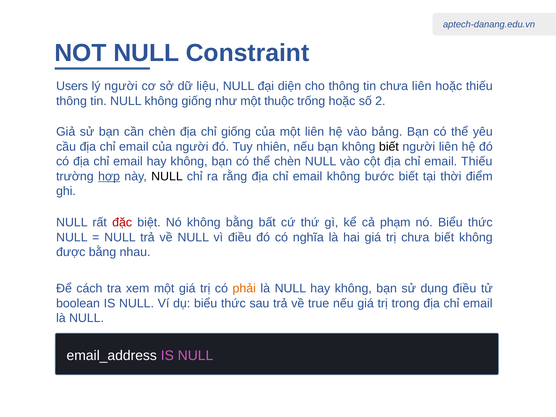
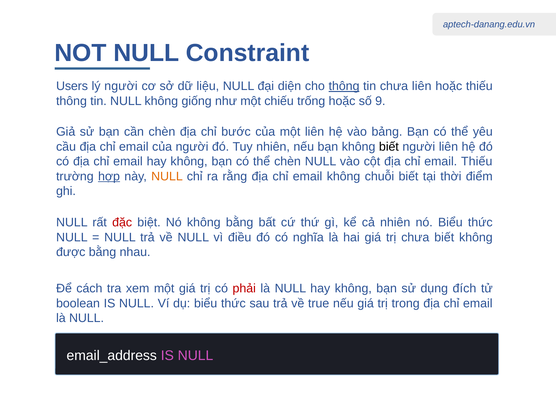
thông underline: none -> present (344, 86)
thuộc: thuộc -> chiếu (279, 101)
2: 2 -> 9 (380, 101)
chỉ giống: giống -> bước (236, 132)
NULL colour: black -> orange (167, 176)
bước: bước -> chuỗi (379, 176)
cả phạm: phạm -> nhiên (395, 222)
phải colour: orange -> red (244, 289)
dụng điều: điều -> đích (464, 289)
